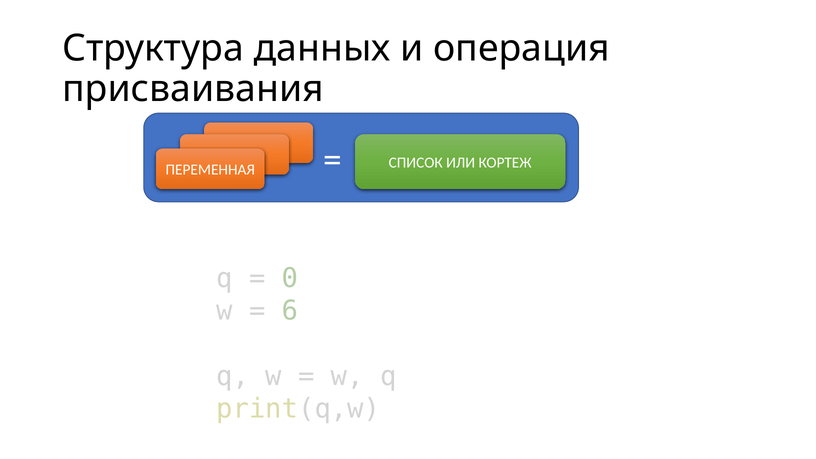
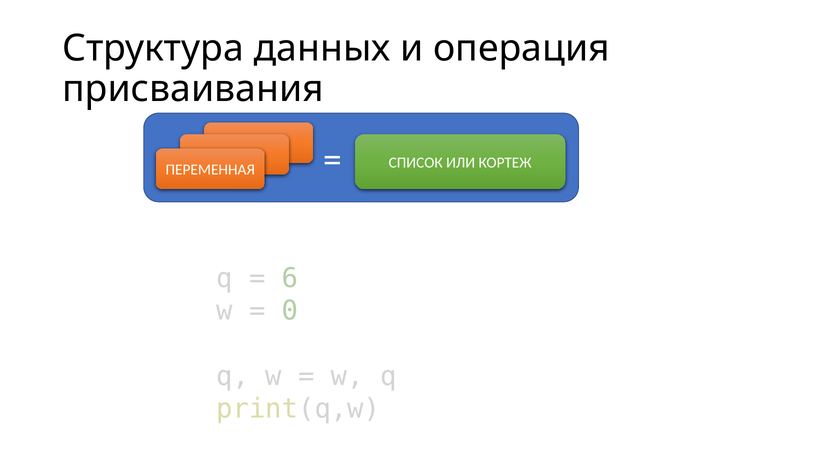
0: 0 -> 6 (290, 278)
6: 6 -> 0 (290, 311)
